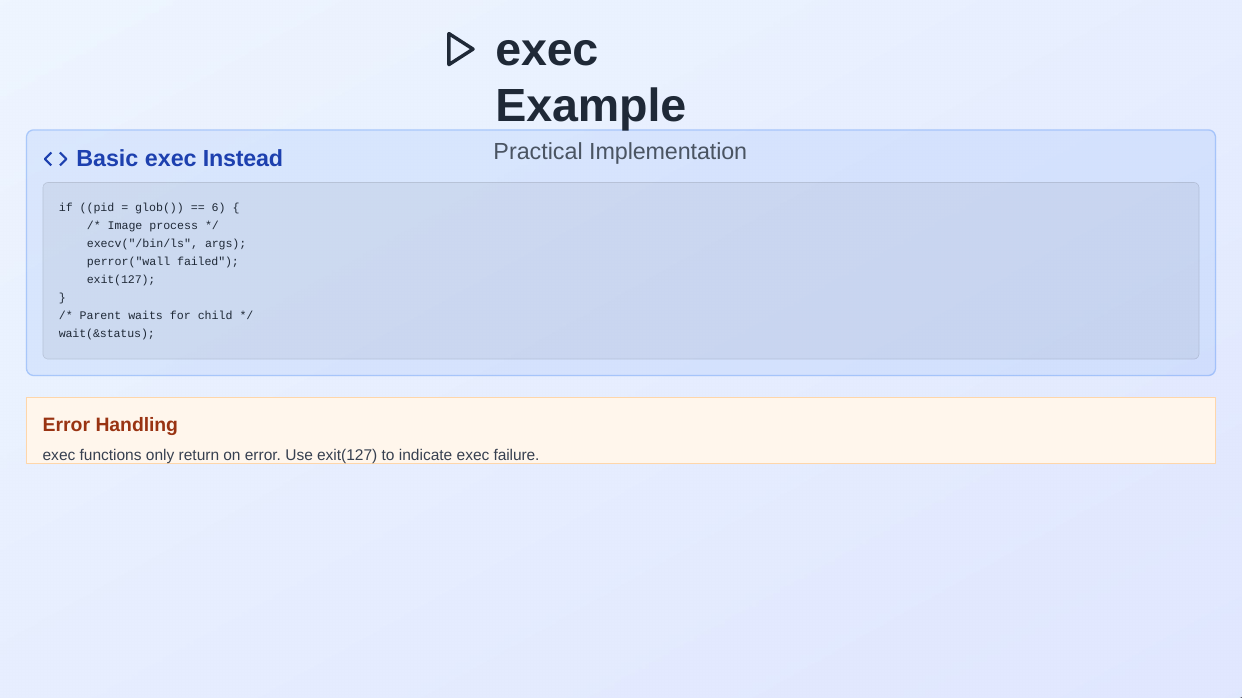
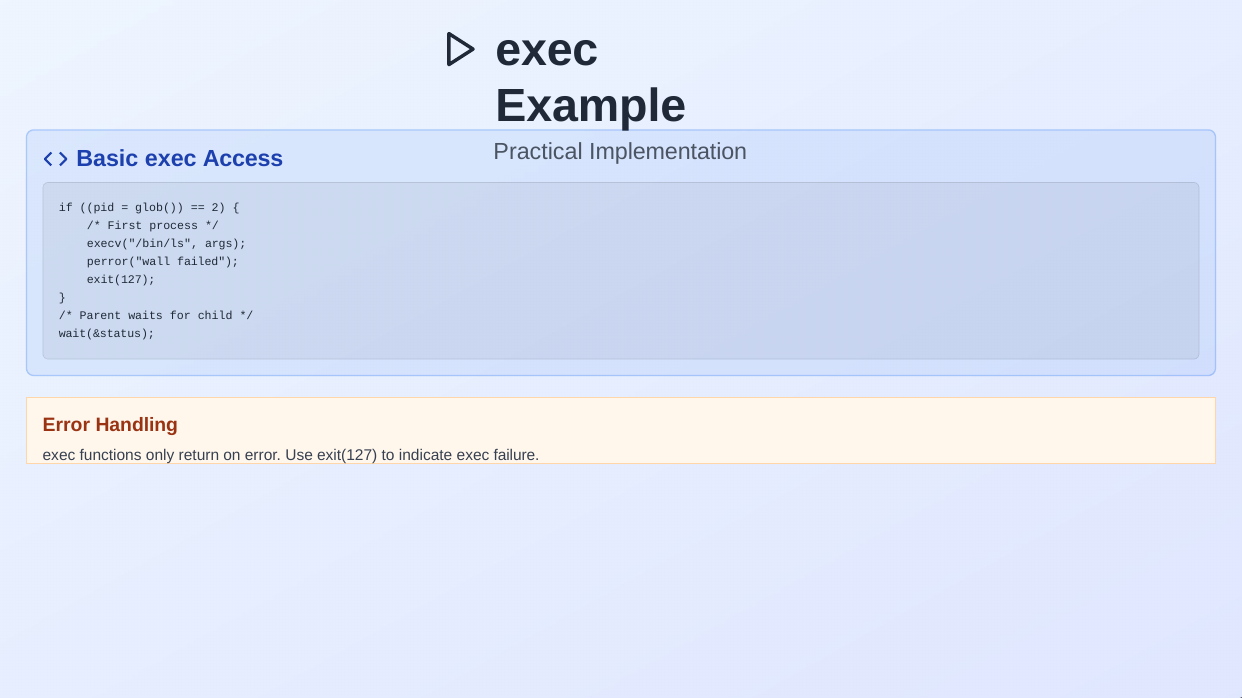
Instead: Instead -> Access (243, 159)
6: 6 -> 2 (219, 208)
Image: Image -> First (125, 226)
